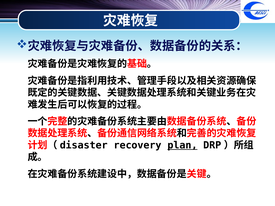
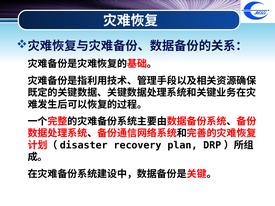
plan underline: present -> none (182, 145)
